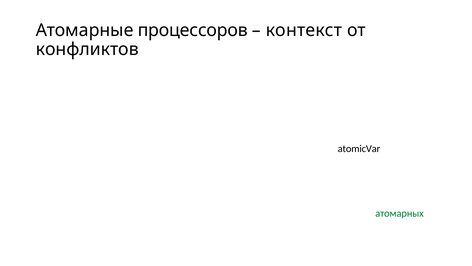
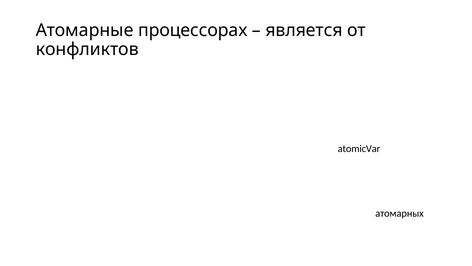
процессоров: процессоров -> процессорах (193, 30)
контекст: контекст -> является (304, 30)
атомарных colour: green -> black (399, 213)
